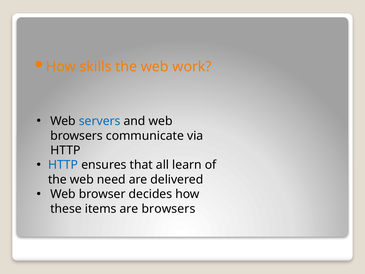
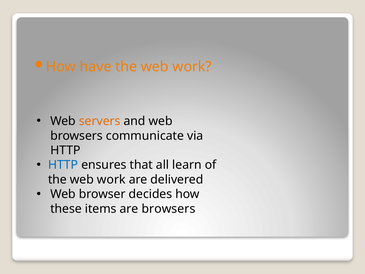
skills: skills -> have (96, 67)
servers colour: blue -> orange (100, 121)
need: need -> work (111, 179)
